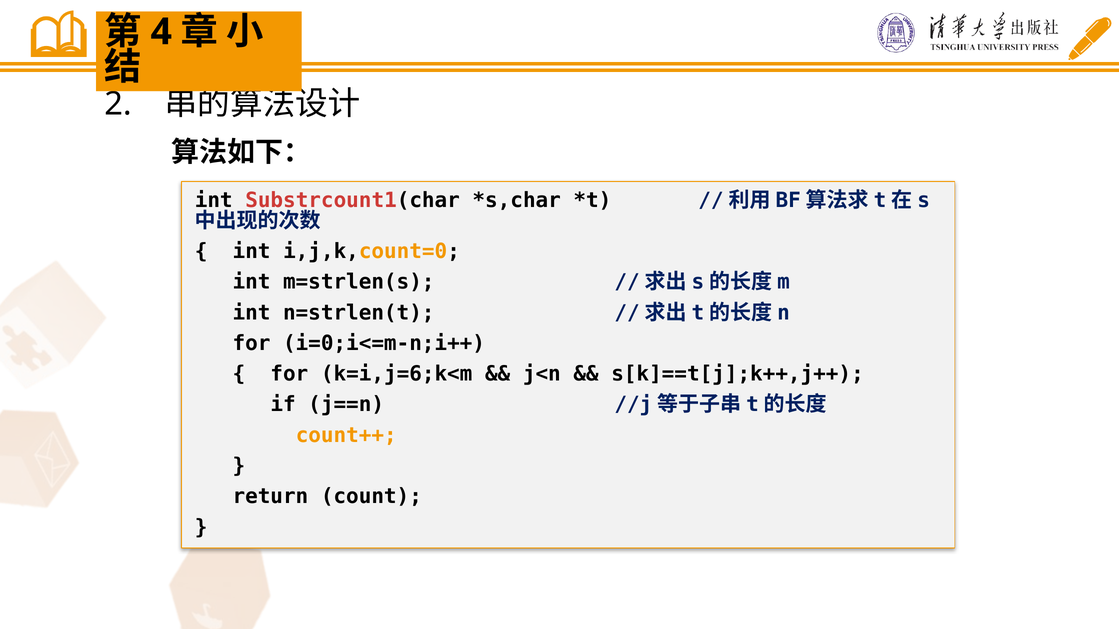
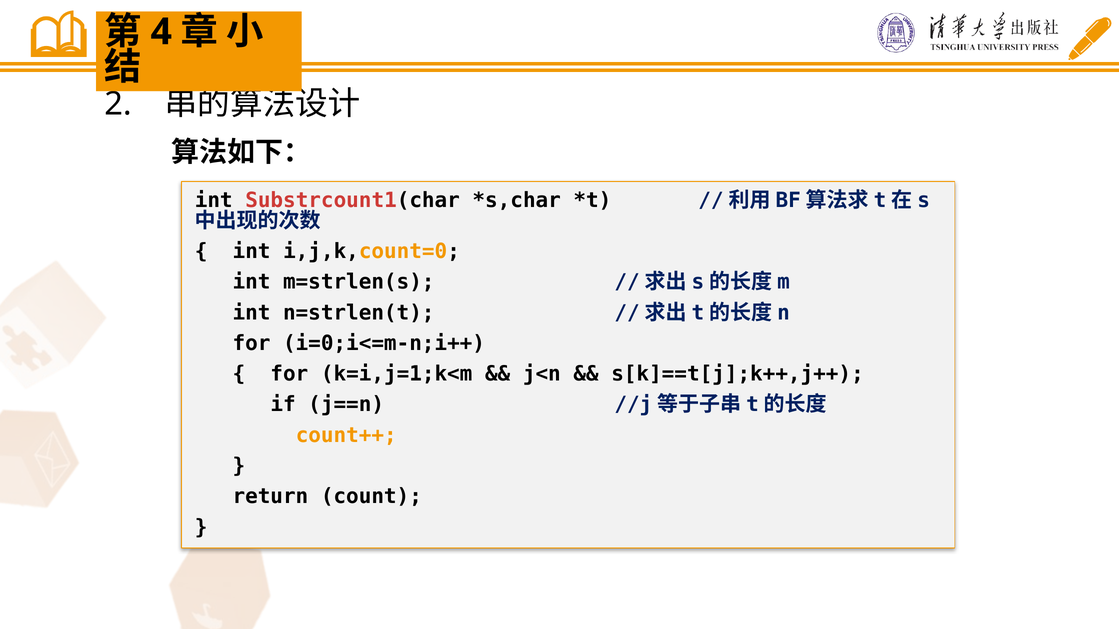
k=i,j=6;k<m: k=i,j=6;k<m -> k=i,j=1;k<m (397, 374)
